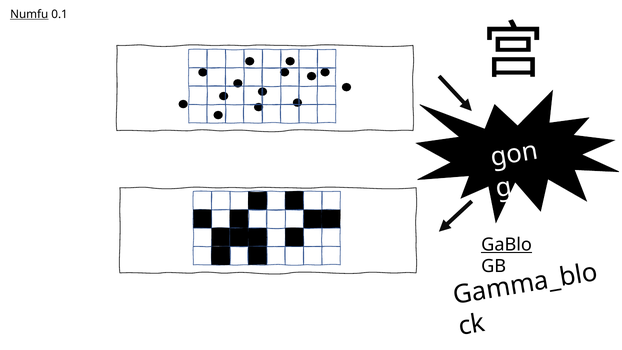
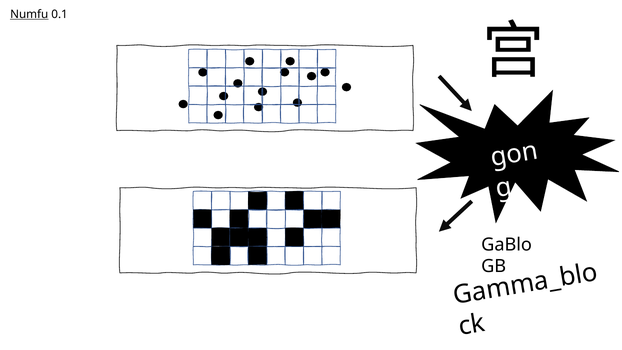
GaBlo underline: present -> none (507, 245)
